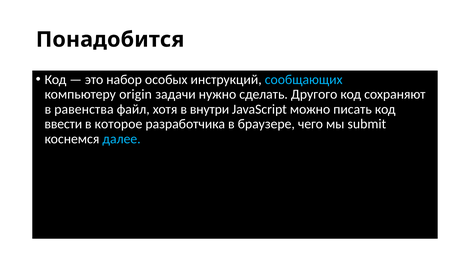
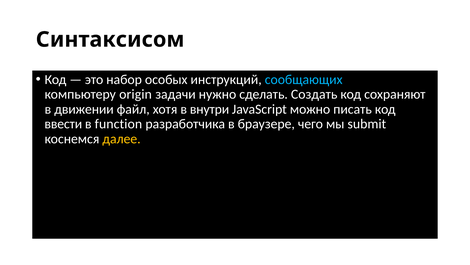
Понадобится: Понадобится -> Синтаксисом (110, 39)
Другого: Другого -> Создать (314, 94)
равенства: равенства -> движении (84, 109)
которое: которое -> function (118, 124)
далее colour: light blue -> yellow (122, 139)
